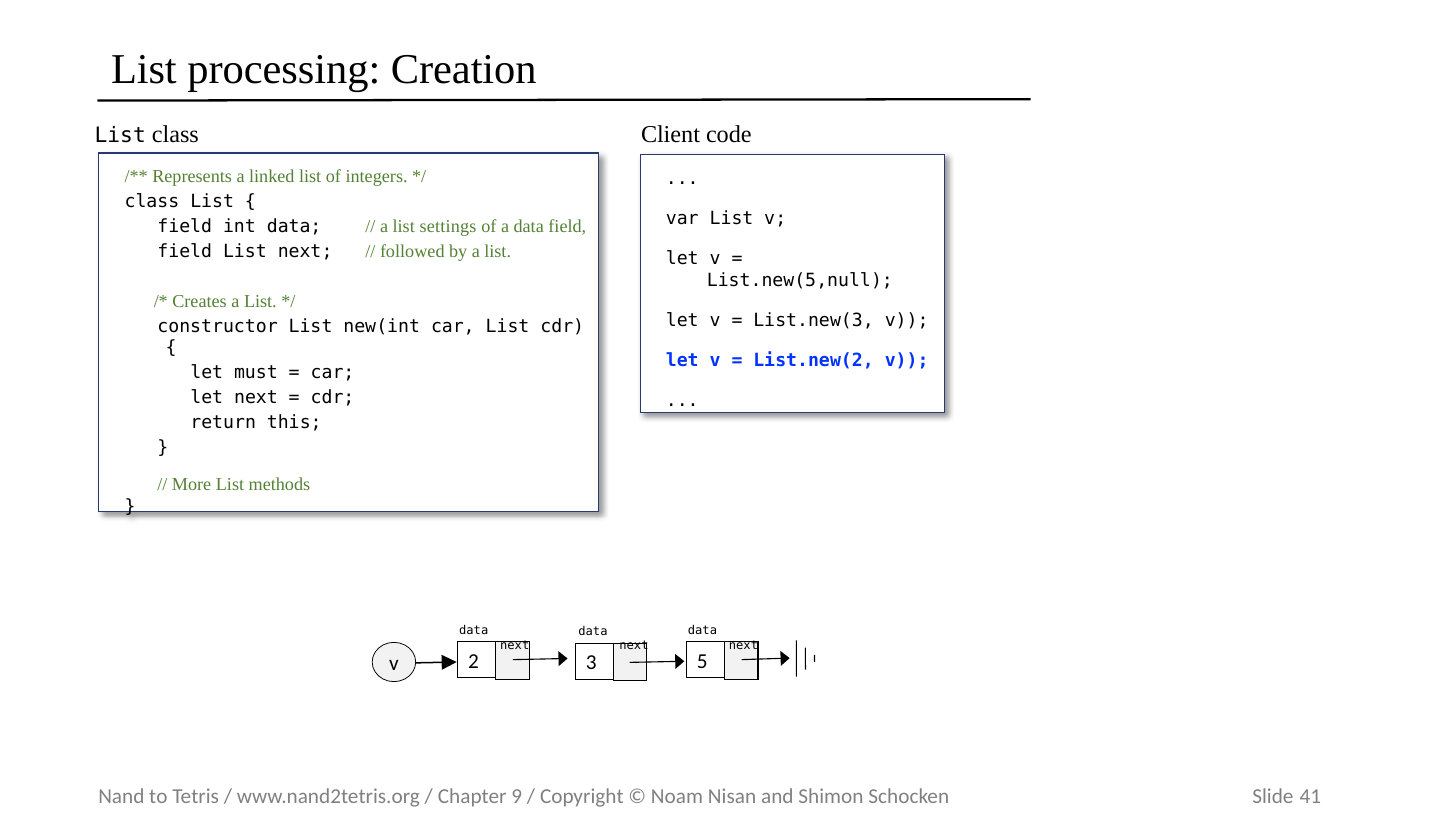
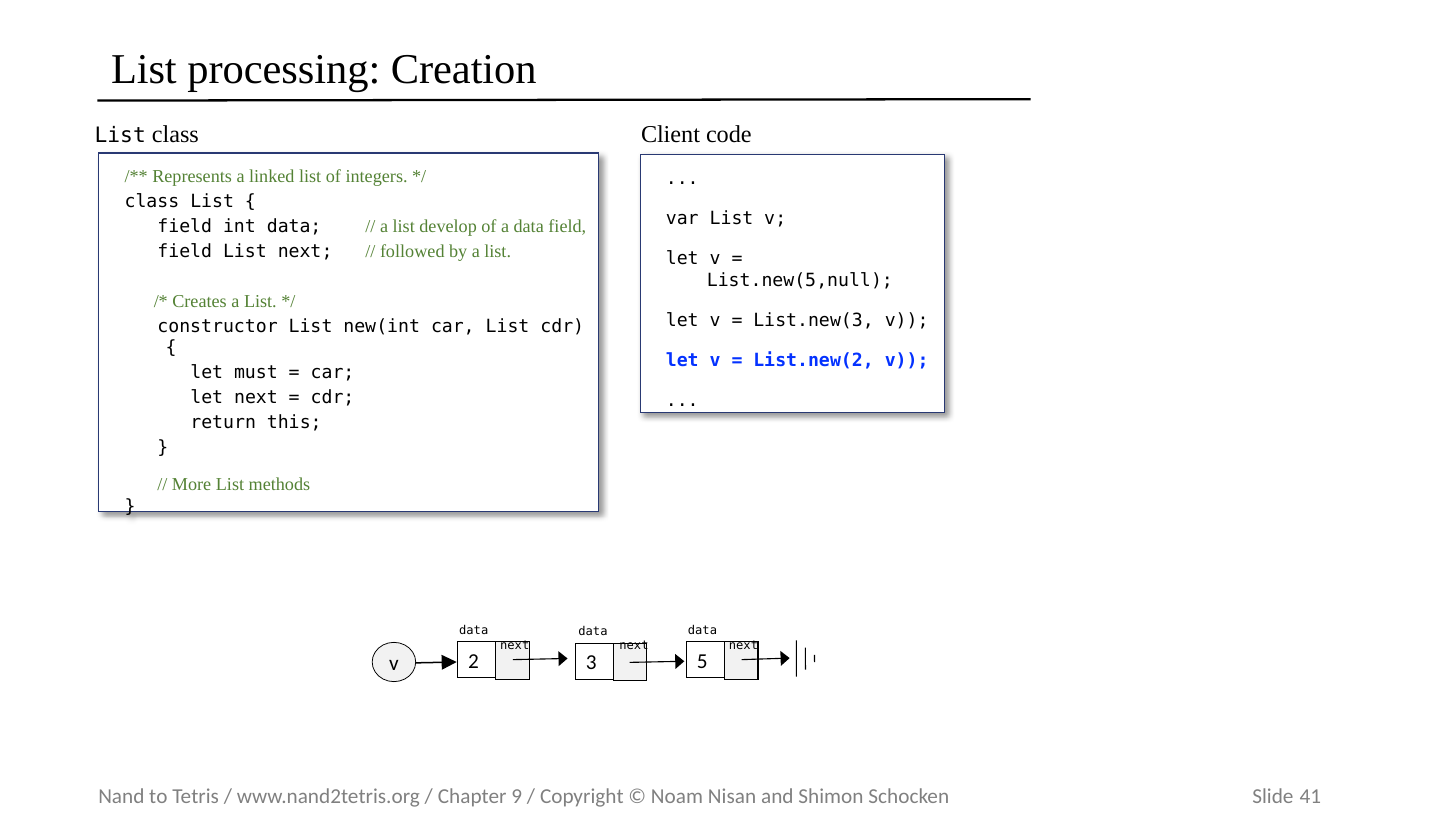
settings: settings -> develop (448, 227)
